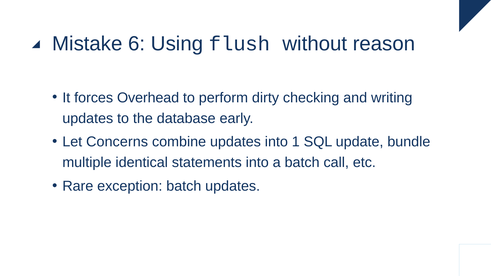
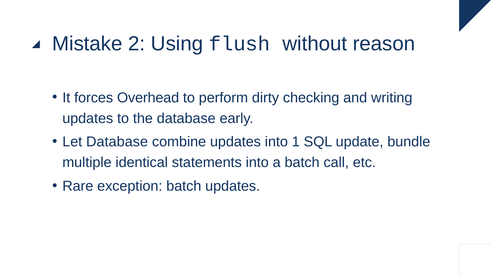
6: 6 -> 2 (137, 44)
Let Concerns: Concerns -> Database (117, 142)
